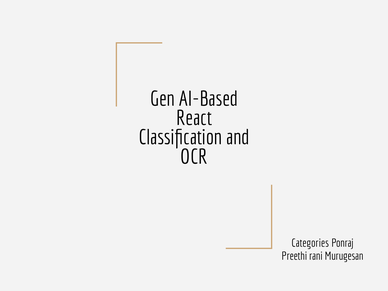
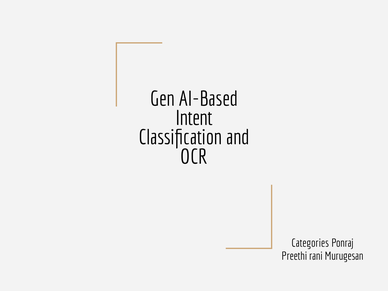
React: React -> Intent (194, 118)
